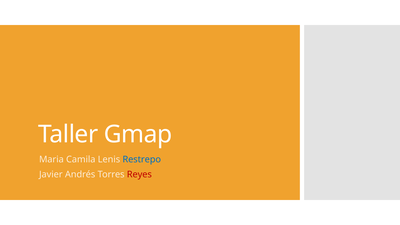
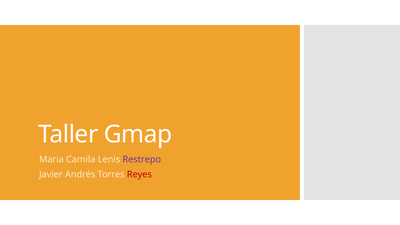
Restrepo colour: blue -> purple (142, 160)
